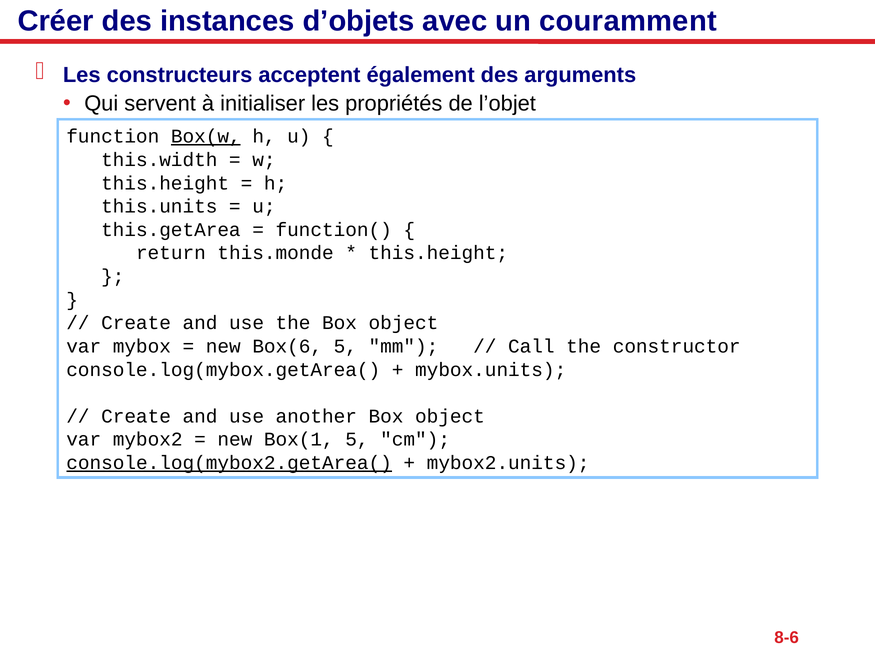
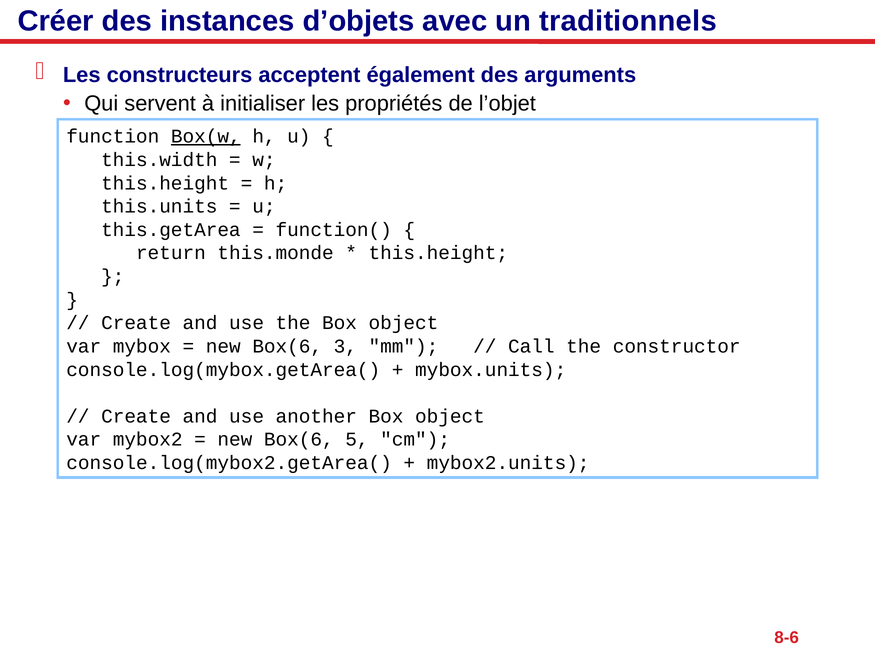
couramment: couramment -> traditionnels (628, 21)
Box(6 5: 5 -> 3 (345, 346)
Box(1: Box(1 -> Box(6 (299, 440)
console.log(mybox2.getArea( underline: present -> none (229, 463)
